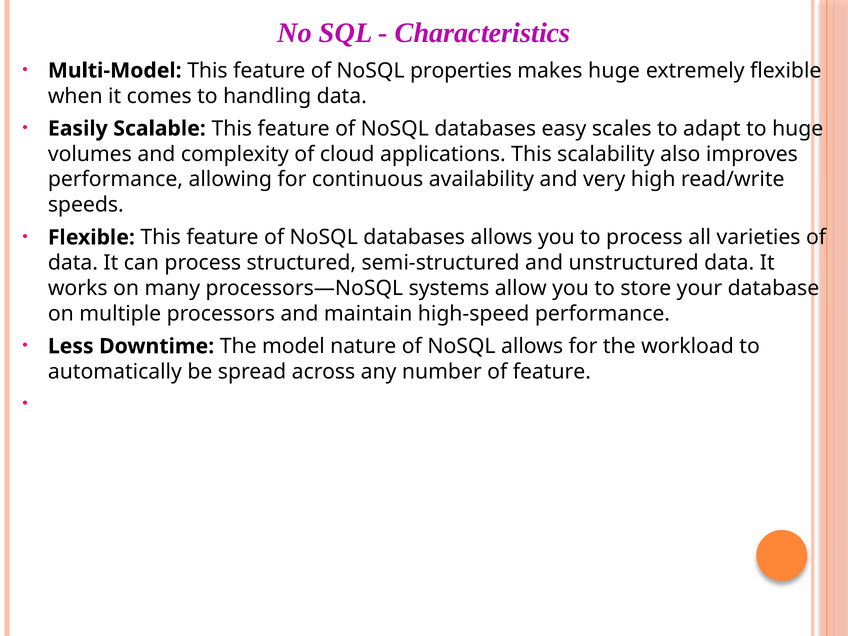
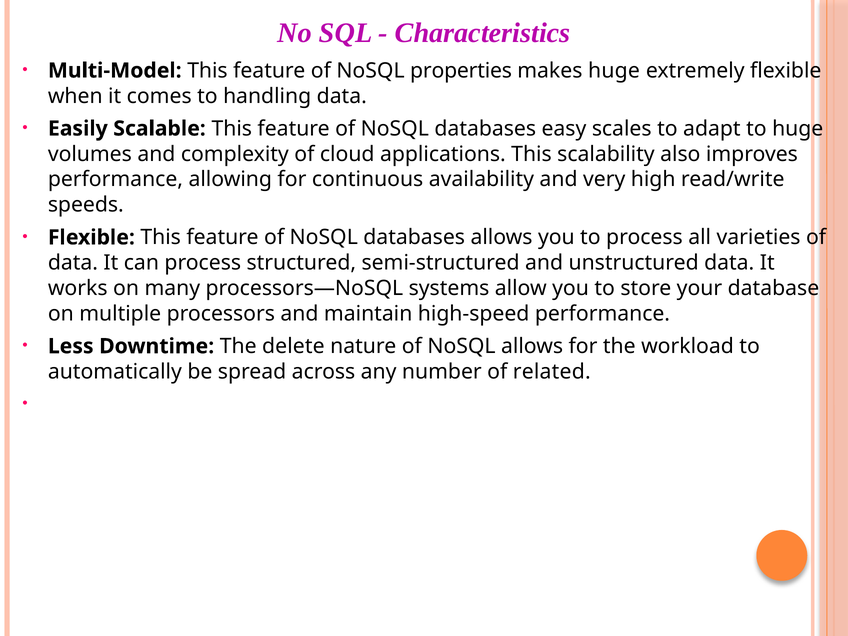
model: model -> delete (293, 346)
of feature: feature -> related (552, 372)
